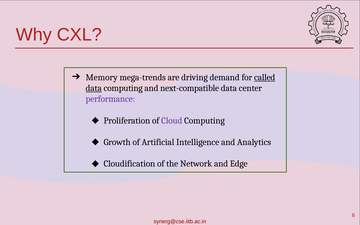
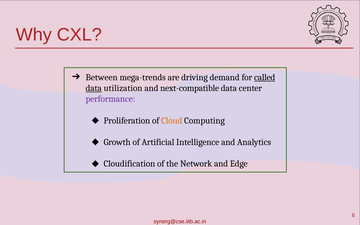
Memory: Memory -> Between (102, 77)
data computing: computing -> utilization (123, 88)
Cloud colour: purple -> orange (172, 121)
